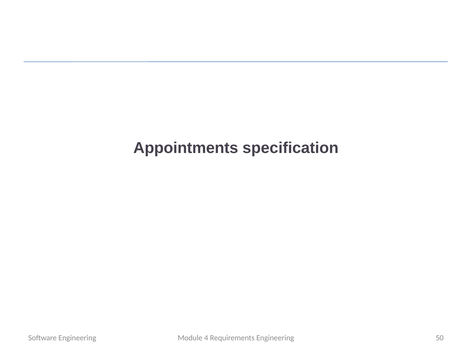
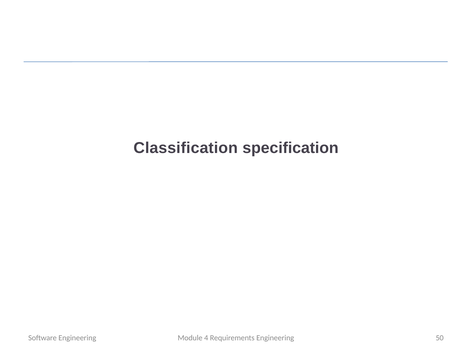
Appointments: Appointments -> Classification (186, 148)
